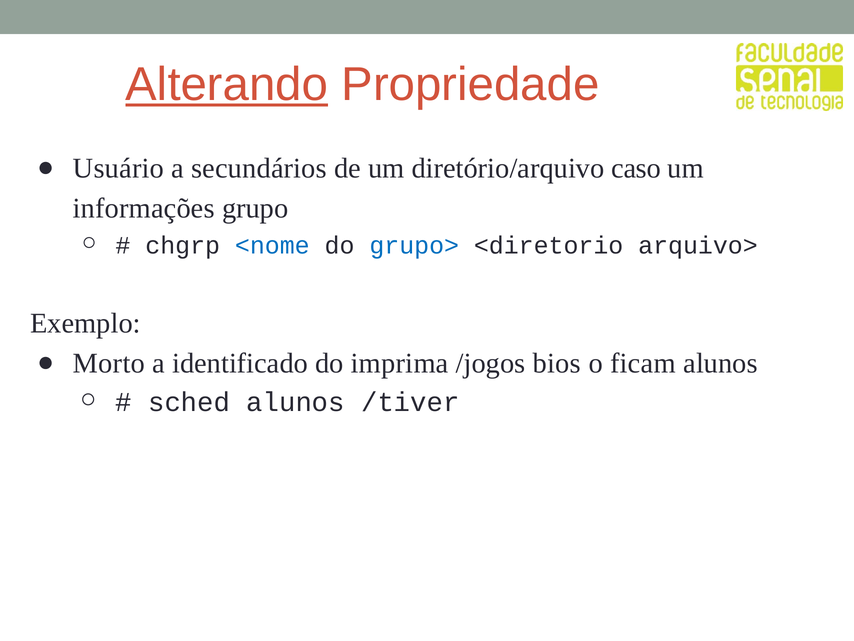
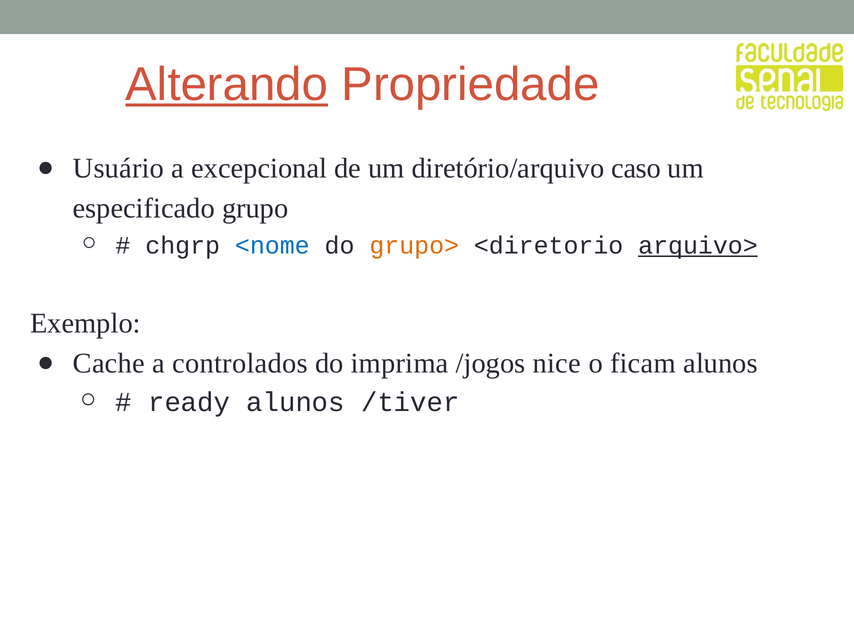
secundários: secundários -> excepcional (259, 168)
informações: informações -> especificado (144, 208)
grupo> colour: blue -> orange (414, 245)
arquivo> underline: none -> present (698, 245)
Morto: Morto -> Cache (109, 363)
identificado: identificado -> controlados (240, 363)
bios: bios -> nice (557, 363)
sched: sched -> ready (189, 402)
